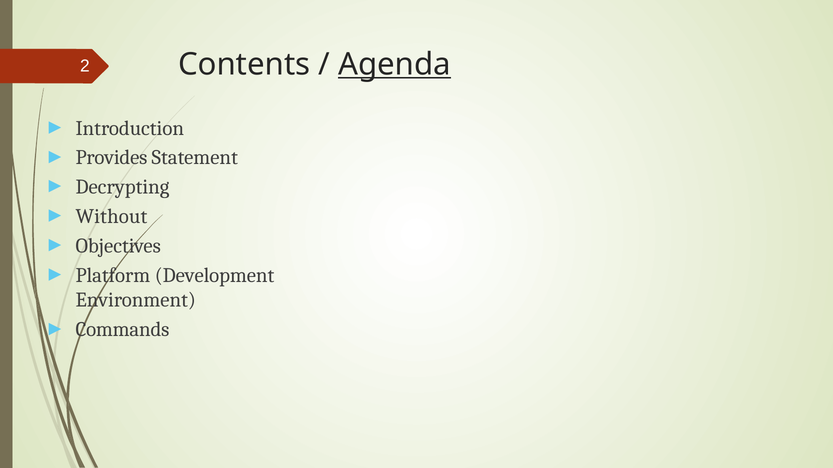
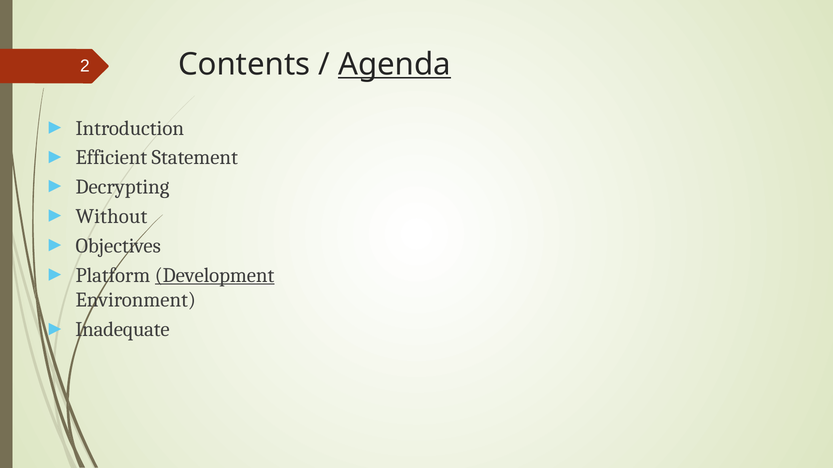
Provides: Provides -> Efficient (111, 158)
Development underline: none -> present (215, 275)
Commands: Commands -> Inadequate (122, 330)
